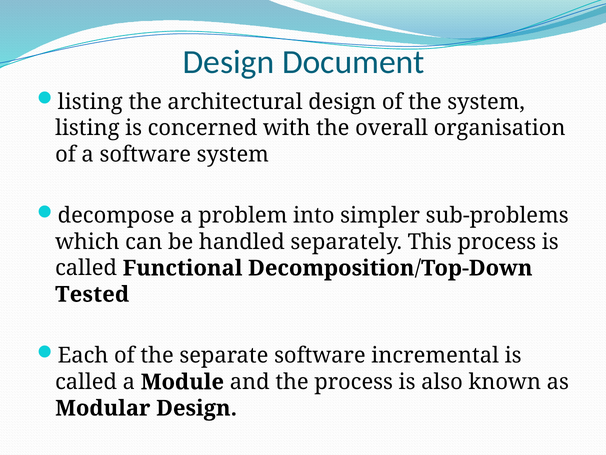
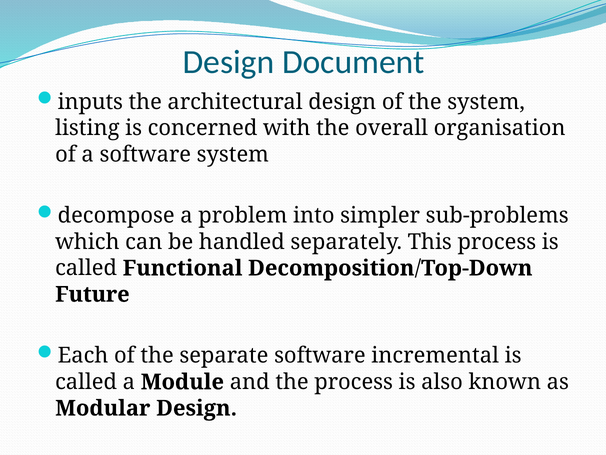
listing: listing -> inputs (90, 102)
Tested: Tested -> Future (92, 294)
